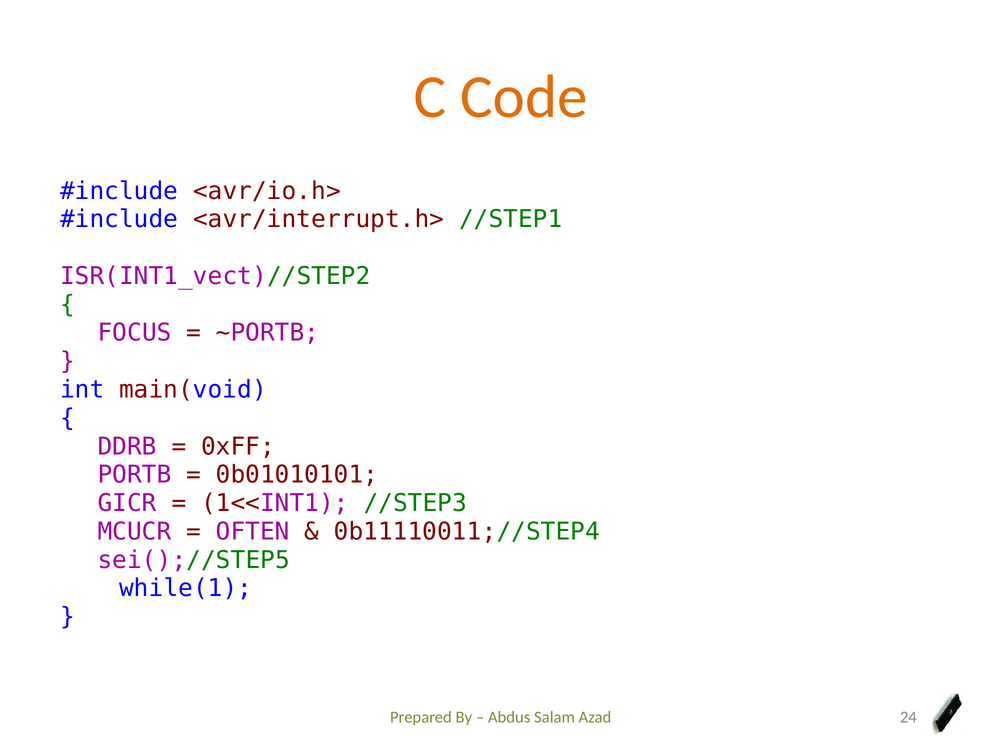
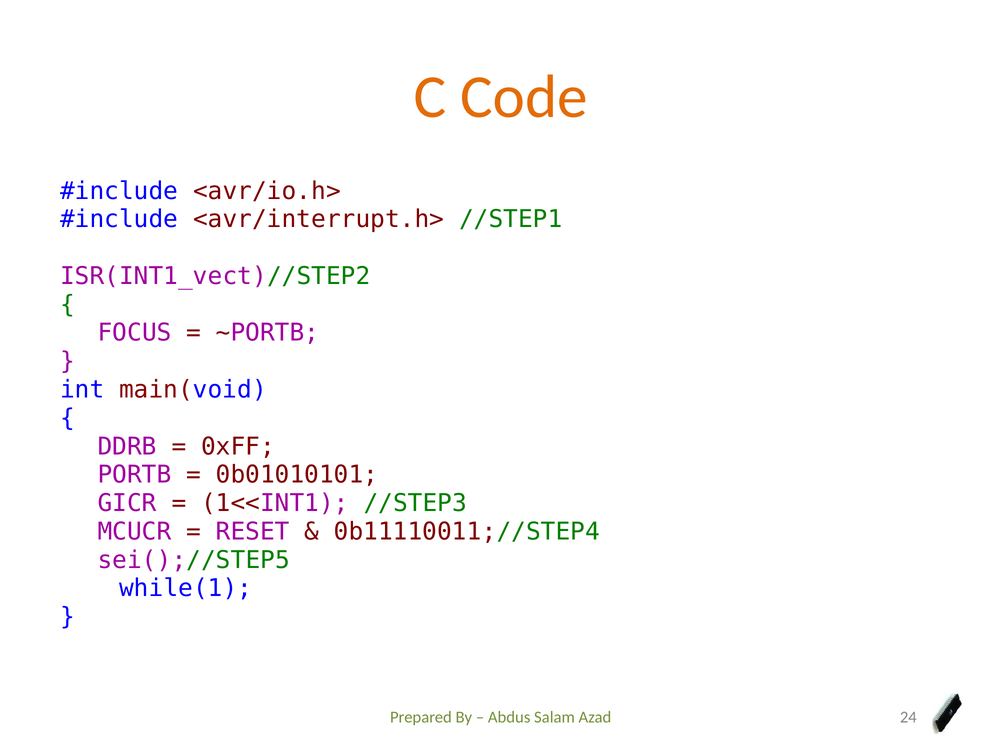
OFTEN: OFTEN -> RESET (253, 532)
